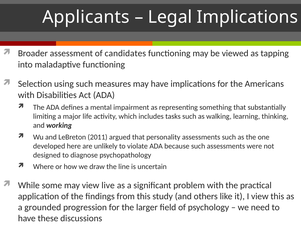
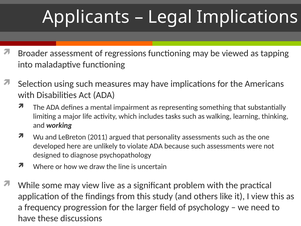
candidates: candidates -> regressions (125, 53)
grounded: grounded -> frequency (43, 207)
